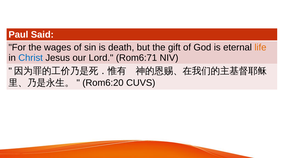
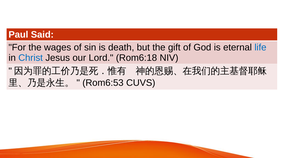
life colour: orange -> blue (260, 47)
Rom6:71: Rom6:71 -> Rom6:18 (136, 58)
Rom6:20: Rom6:20 -> Rom6:53 (103, 83)
